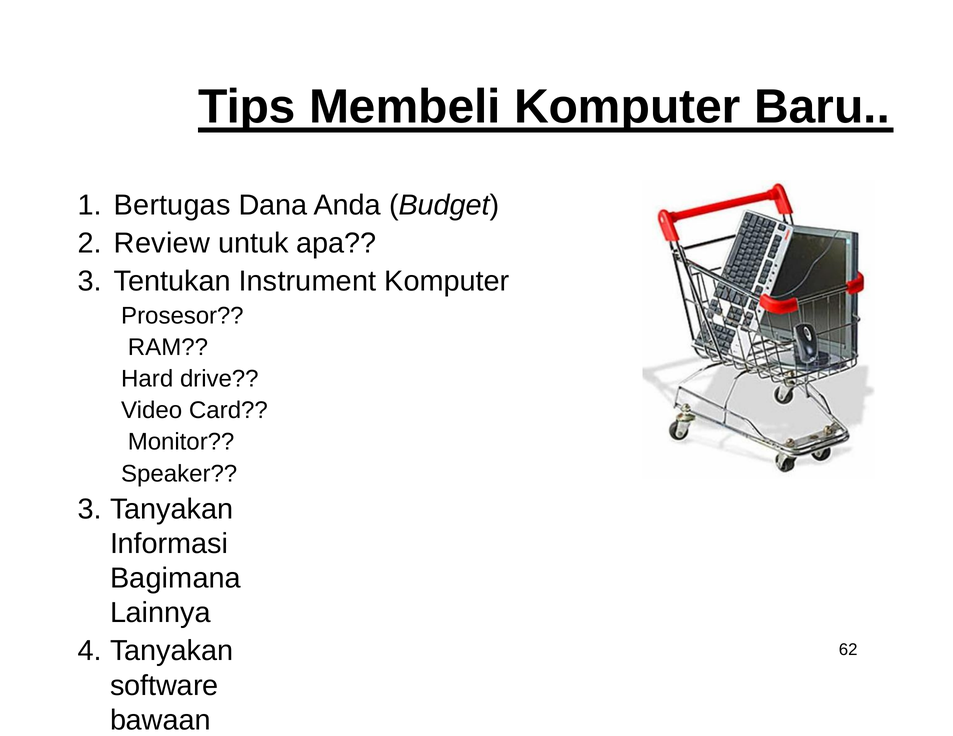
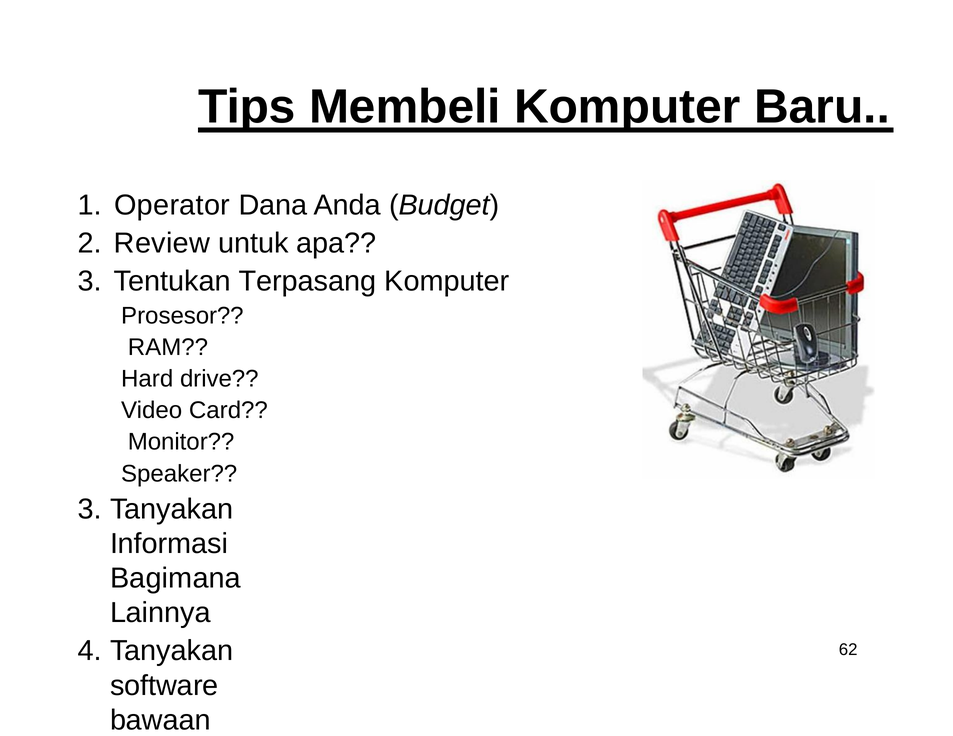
Bertugas: Bertugas -> Operator (172, 205)
Instrument: Instrument -> Terpasang (308, 281)
